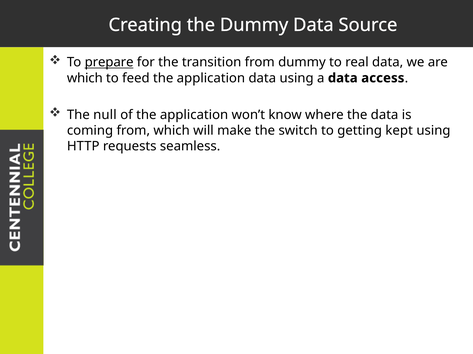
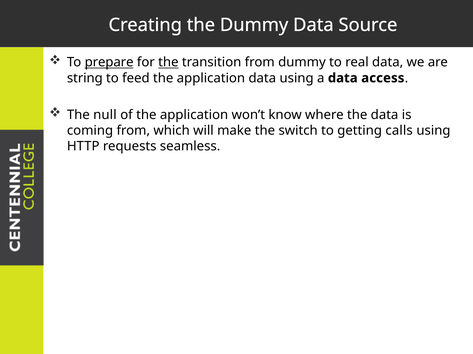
the underline: none -> present (168, 62)
which: which -> string (85, 78)
kept: kept -> calls (399, 131)
